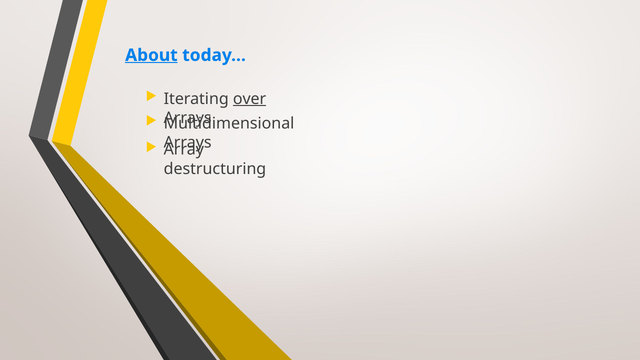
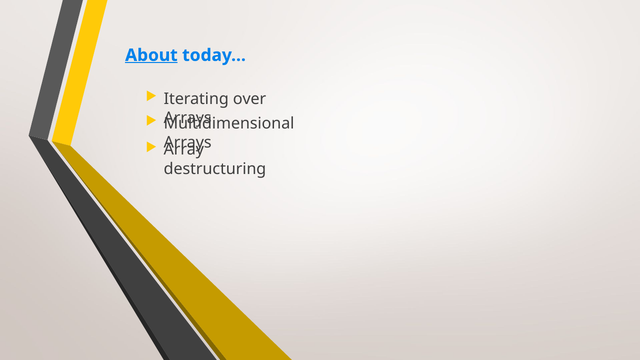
over underline: present -> none (250, 99)
